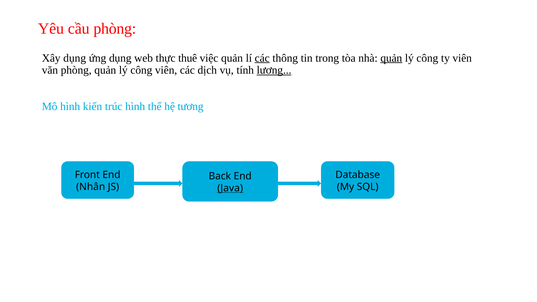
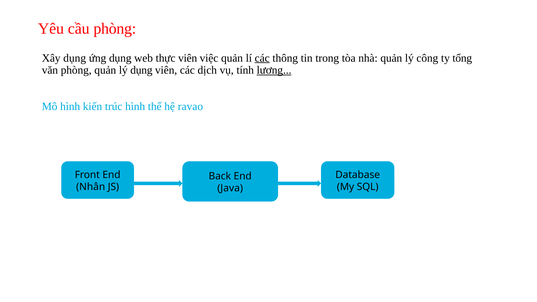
thực thuê: thuê -> viên (188, 58)
quản underline: present -> none (391, 58)
ty viên: viên -> tổng (462, 58)
phòng quản lý công: công -> dụng (141, 70)
tương: tương -> ravao (190, 107)
Java underline: present -> none (230, 188)
